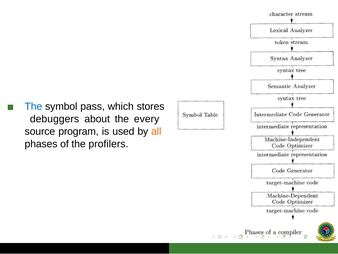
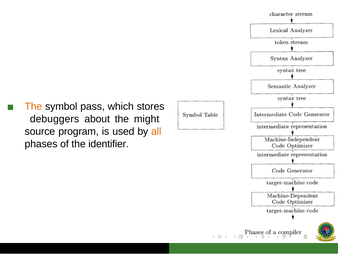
The colour: blue -> orange (33, 106)
every: every -> might (147, 119)
profilers: profilers -> identifier (109, 144)
